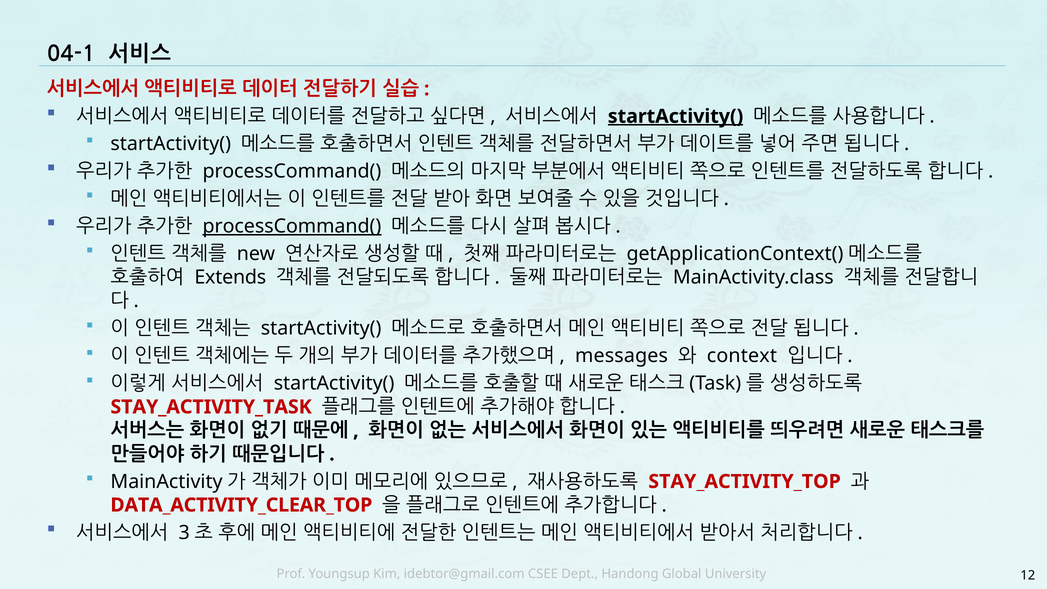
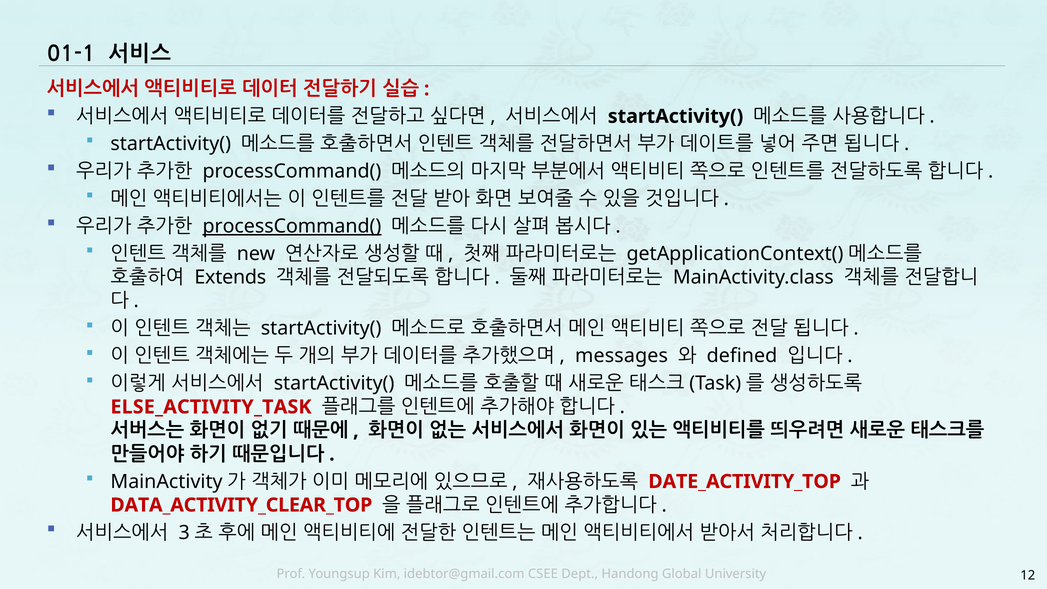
04-1: 04-1 -> 01-1 (71, 54)
startActivity( underline: present -> none (676, 116)
context: context -> defined (742, 356)
STAY_ACTIVITY_TASK: STAY_ACTIVITY_TASK -> ELSE_ACTIVITY_TASK (211, 407)
STAY_ACTIVITY_TOP: STAY_ACTIVITY_TOP -> DATE_ACTIVITY_TOP (745, 481)
